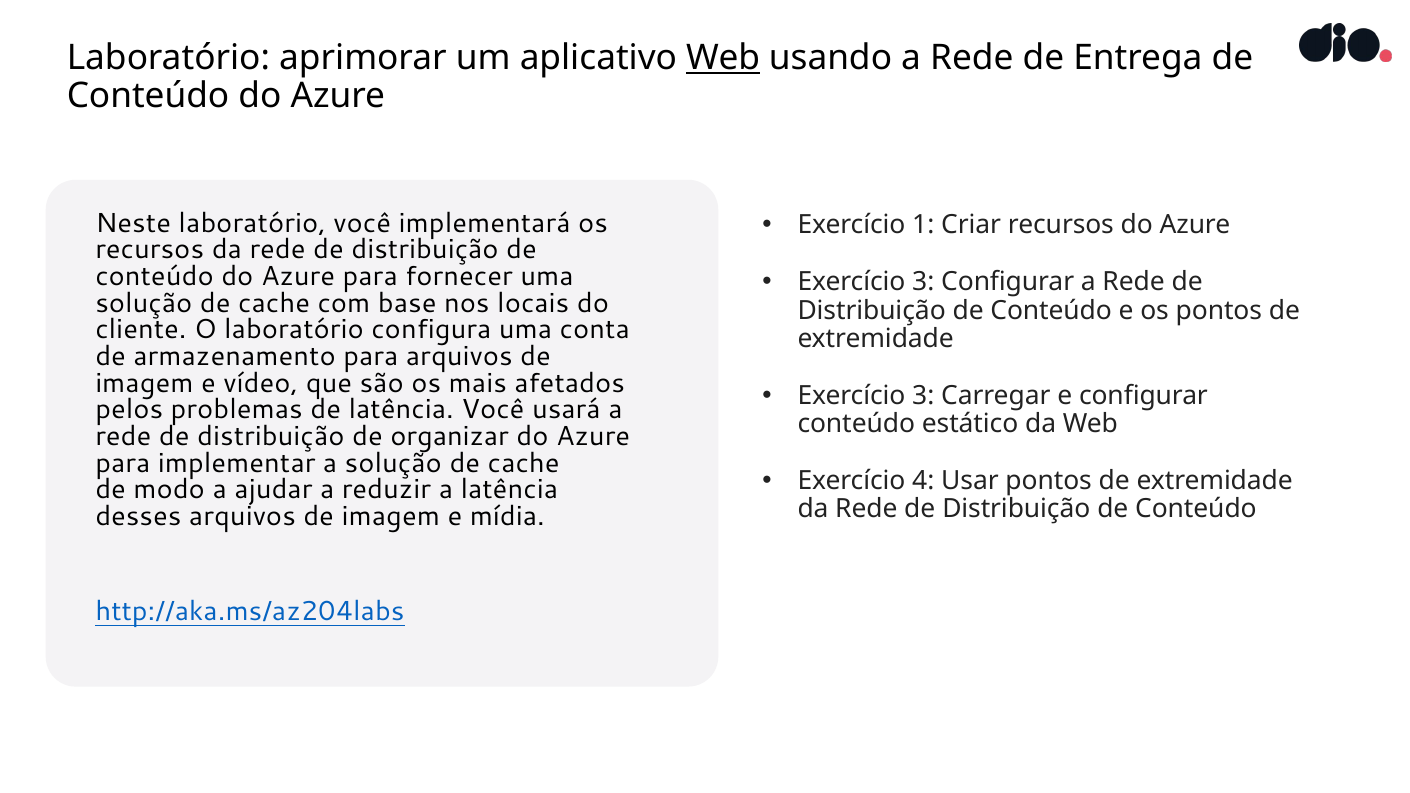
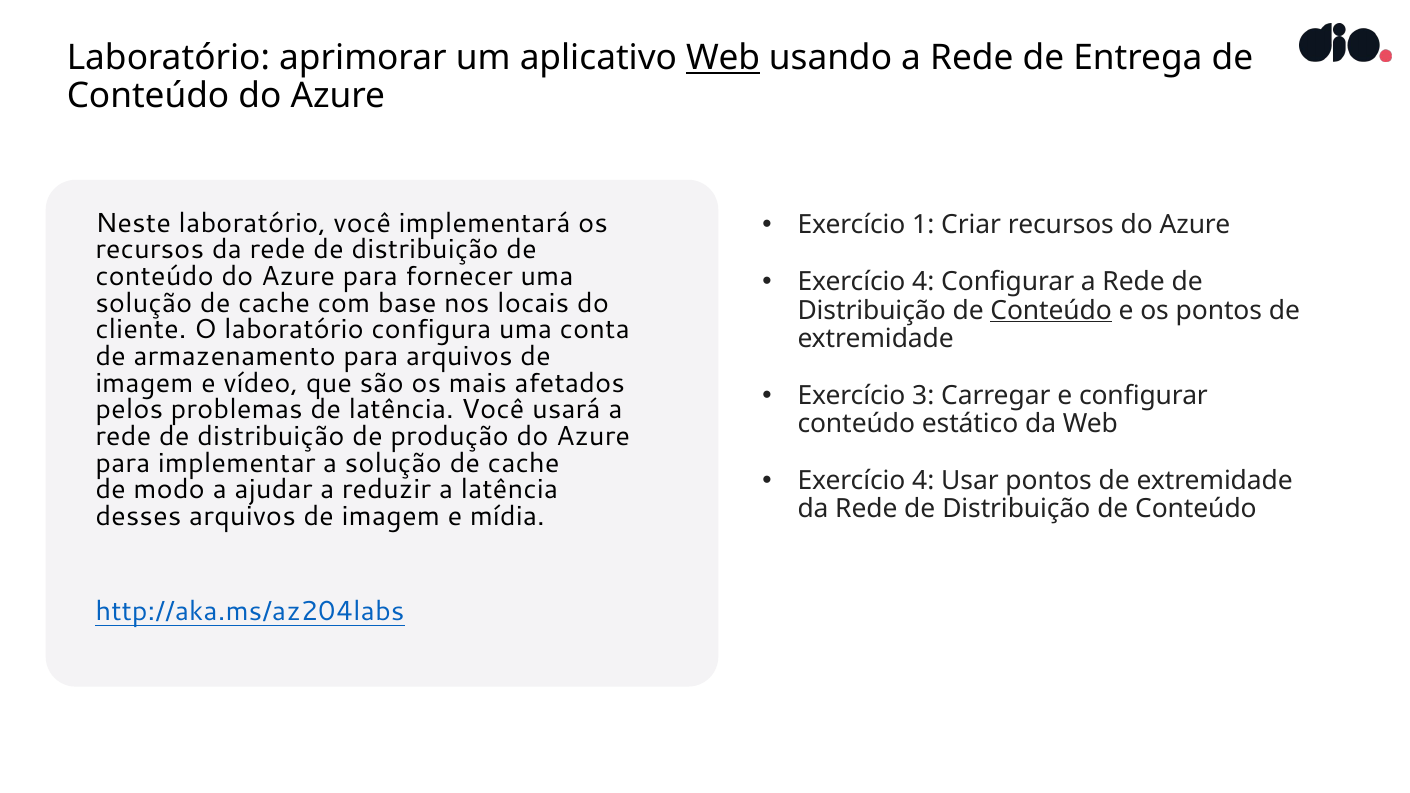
3: 3 -> 4 (923, 282)
Conteúdo underline: none -> present (1051, 310)
organizar: organizar -> produção (450, 436)
